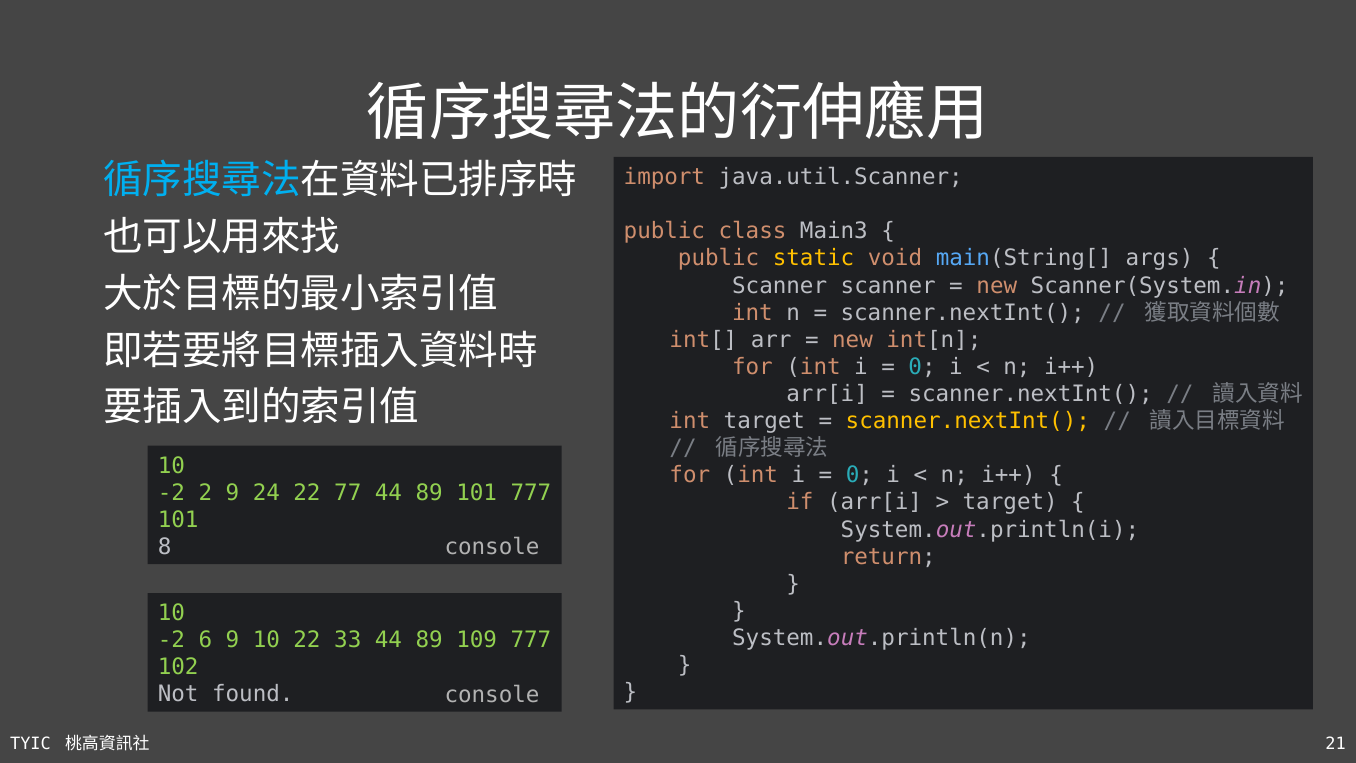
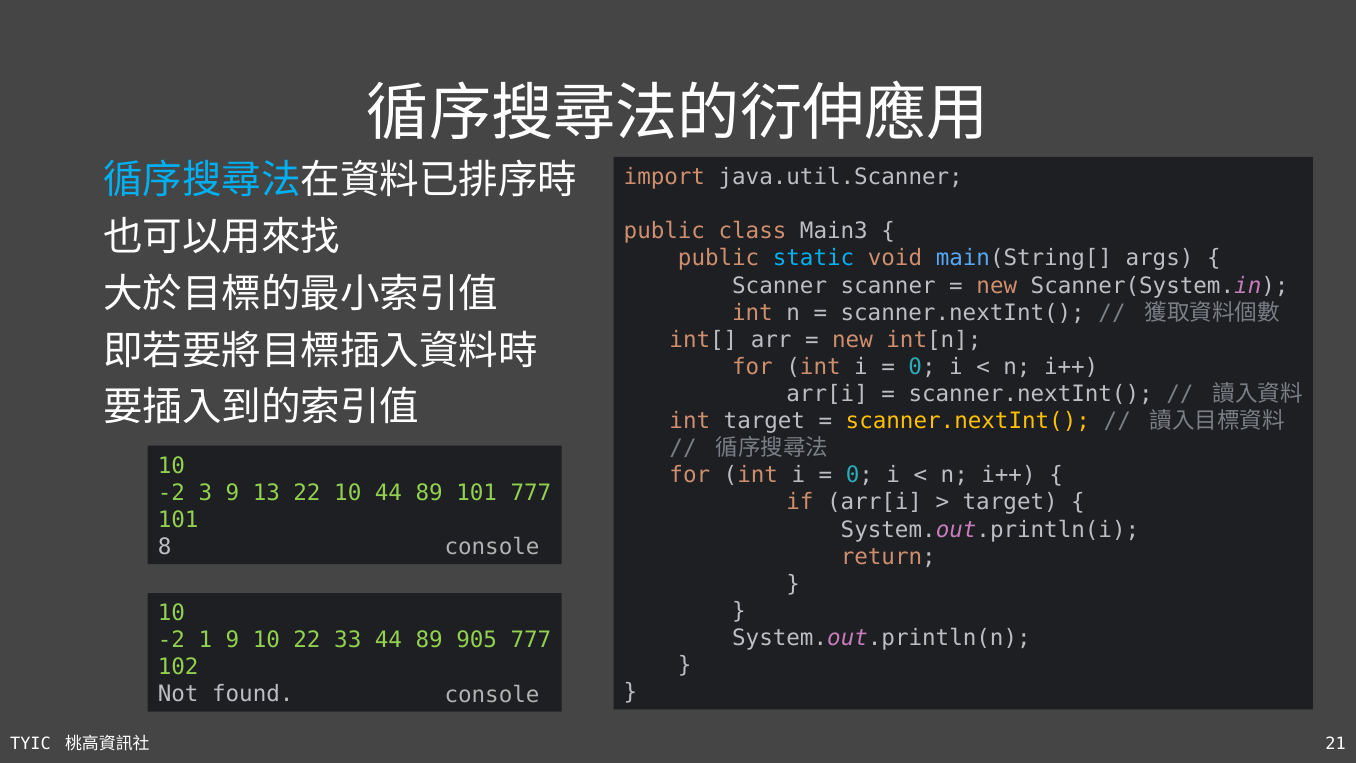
static colour: yellow -> light blue (814, 258)
2: 2 -> 3 (205, 493)
24: 24 -> 13 (266, 493)
22 77: 77 -> 10 (348, 493)
6: 6 -> 1 (205, 640)
109: 109 -> 905 (477, 640)
